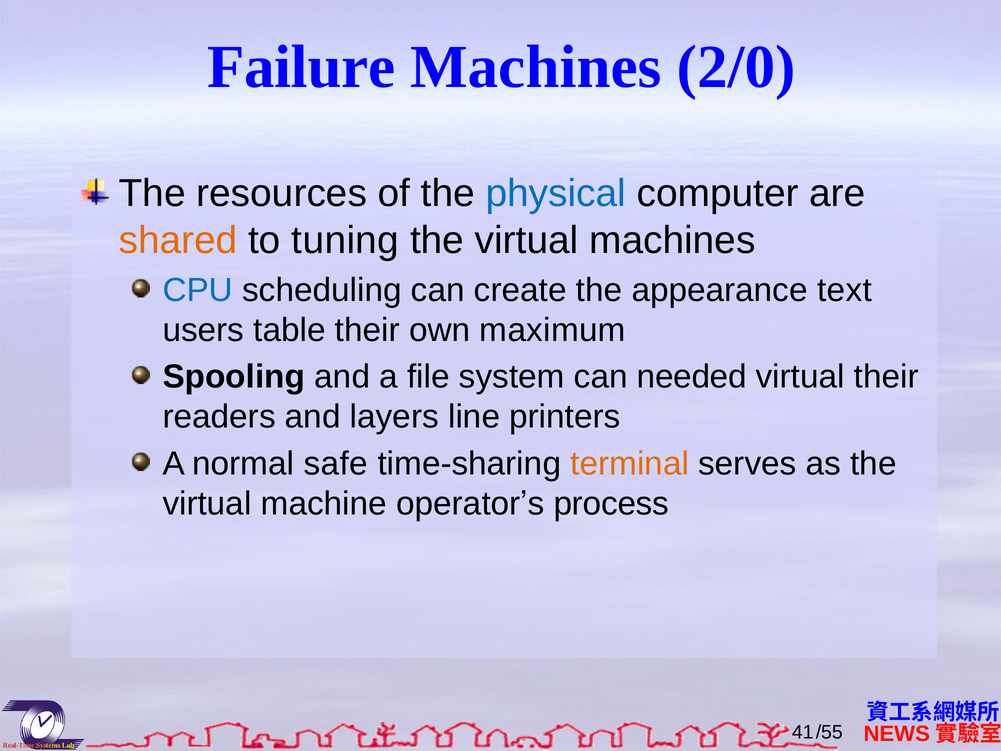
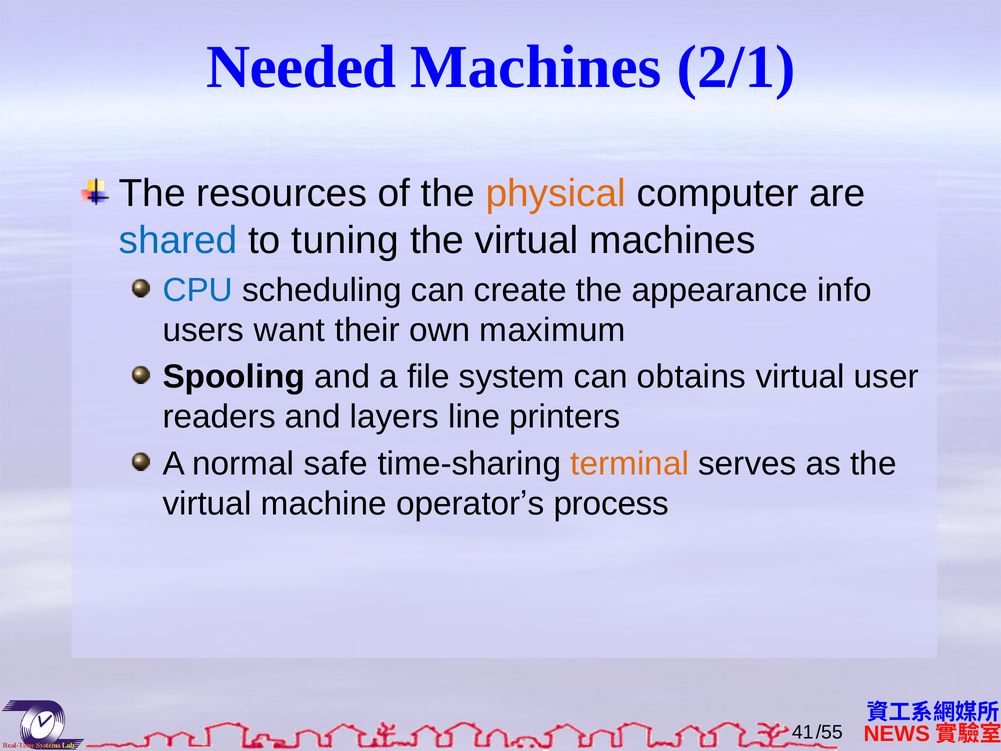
Failure: Failure -> Needed (301, 67)
2/0: 2/0 -> 2/1 (736, 67)
physical colour: blue -> orange (556, 194)
shared colour: orange -> blue (178, 240)
text: text -> info (845, 290)
table: table -> want (289, 330)
needed: needed -> obtains (692, 377)
virtual their: their -> user (886, 377)
